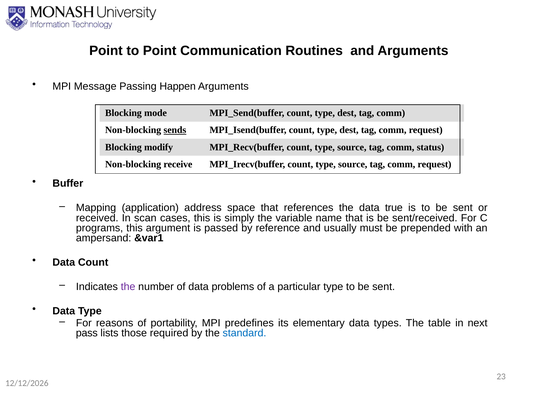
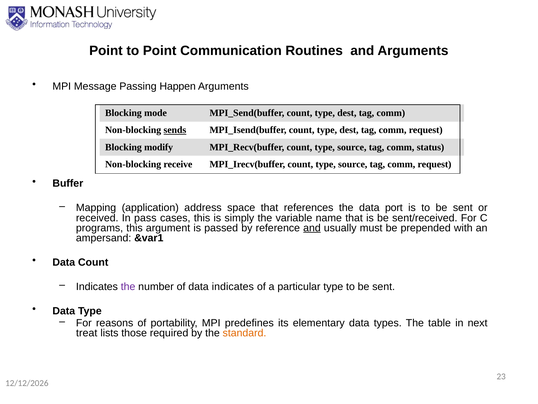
true: true -> port (394, 208)
scan: scan -> pass (145, 218)
and underline: none -> present (312, 228)
data problems: problems -> indicates (233, 286)
pass: pass -> treat (87, 333)
standard colour: blue -> orange (244, 333)
